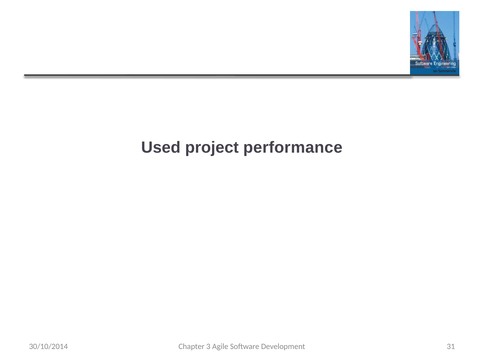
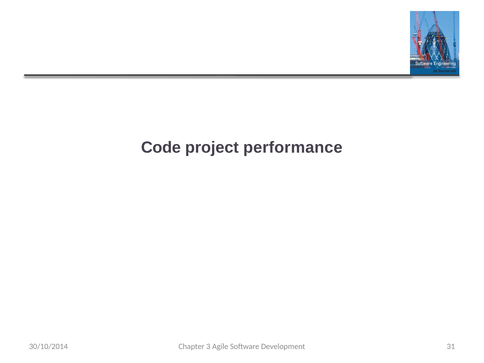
Used: Used -> Code (161, 147)
